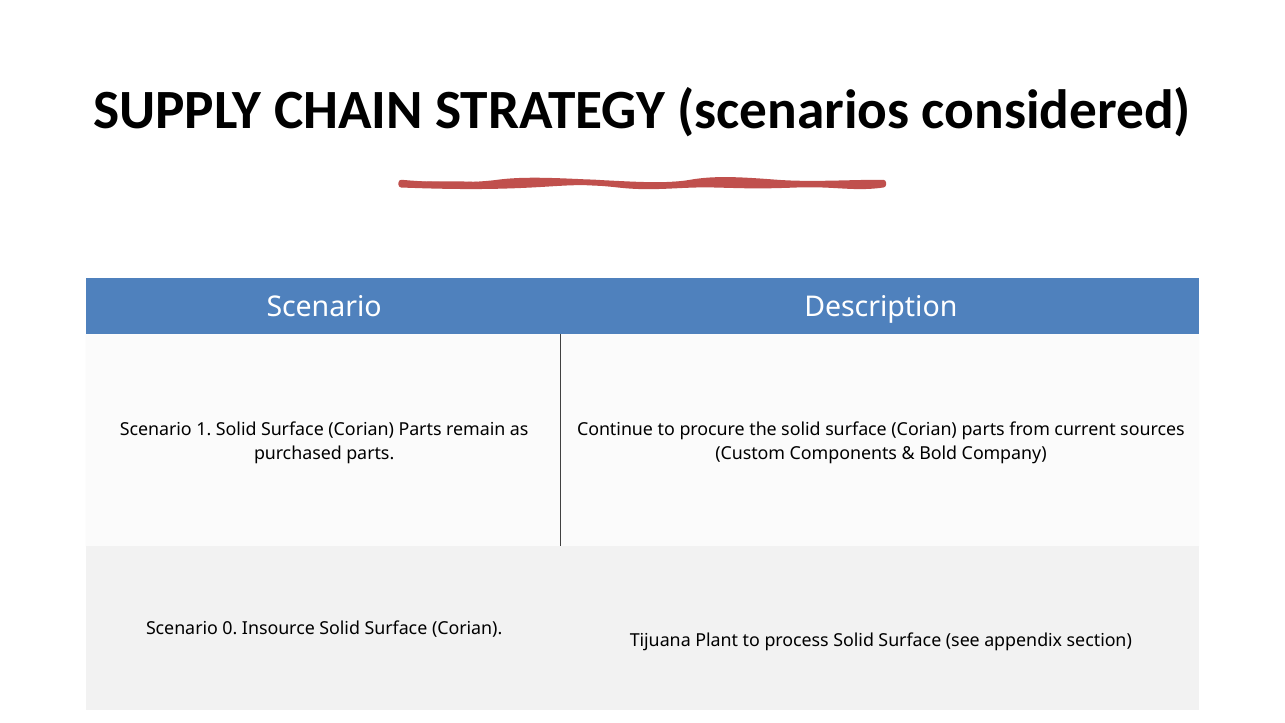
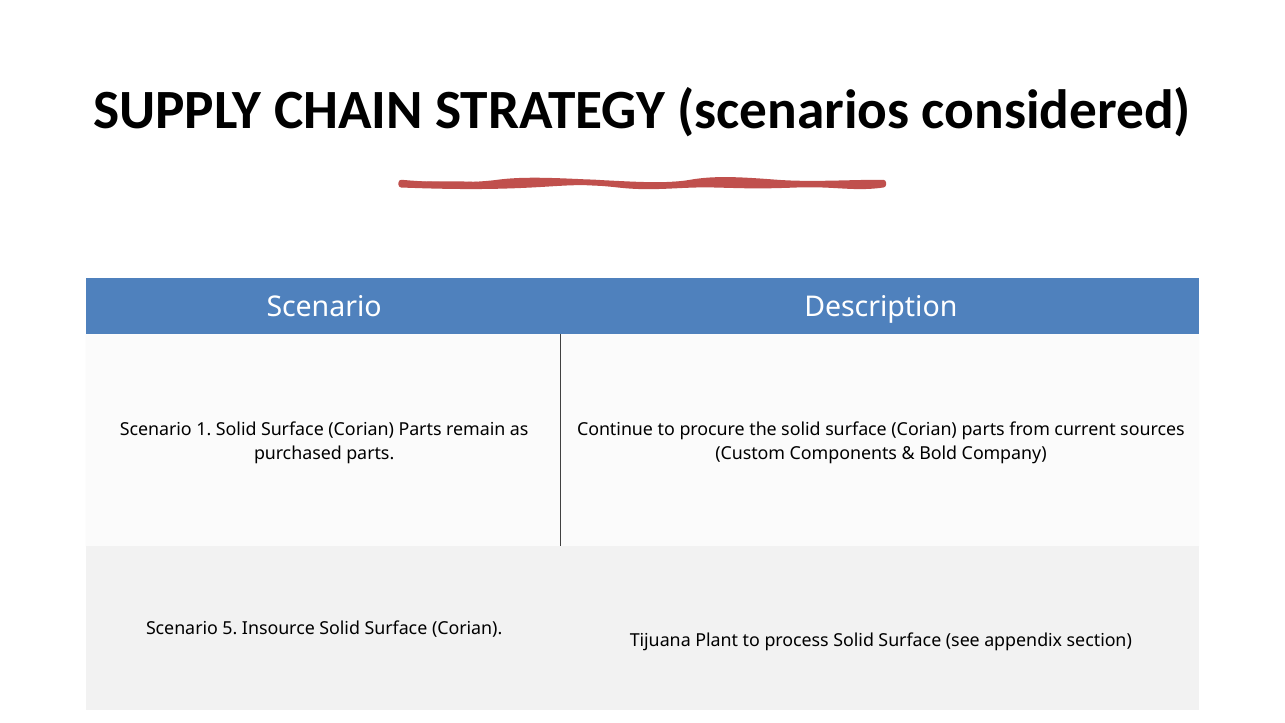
0: 0 -> 5 (230, 629)
